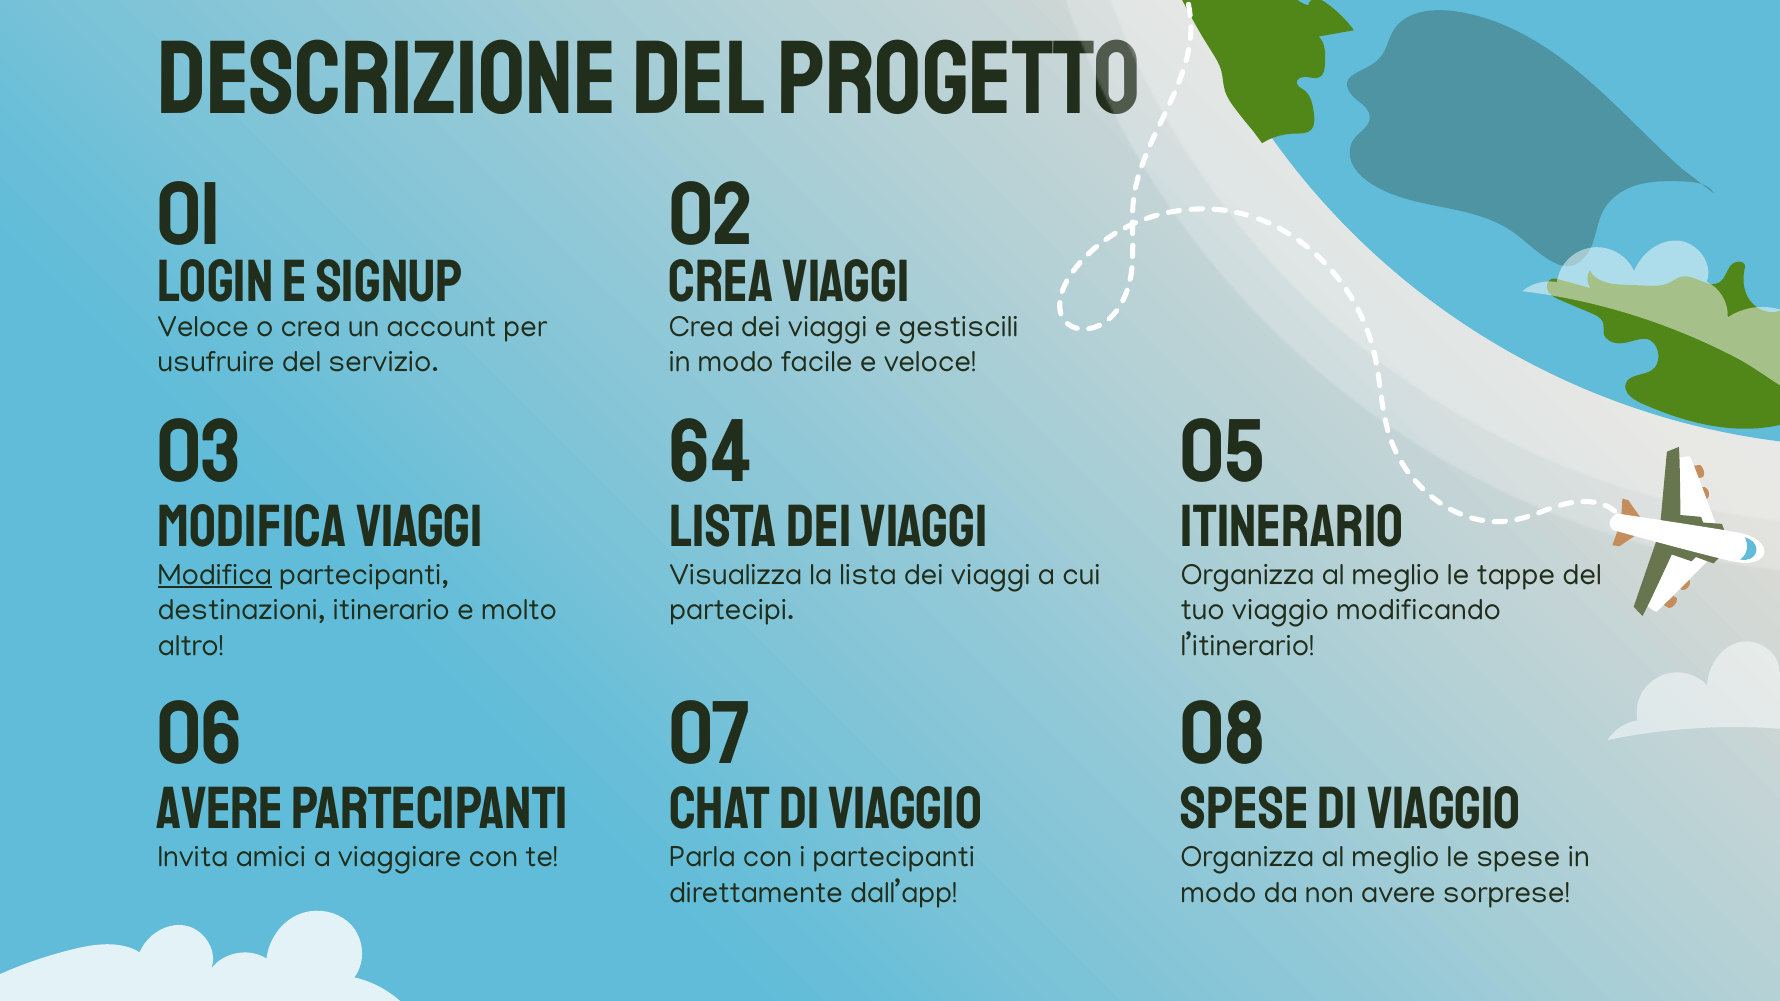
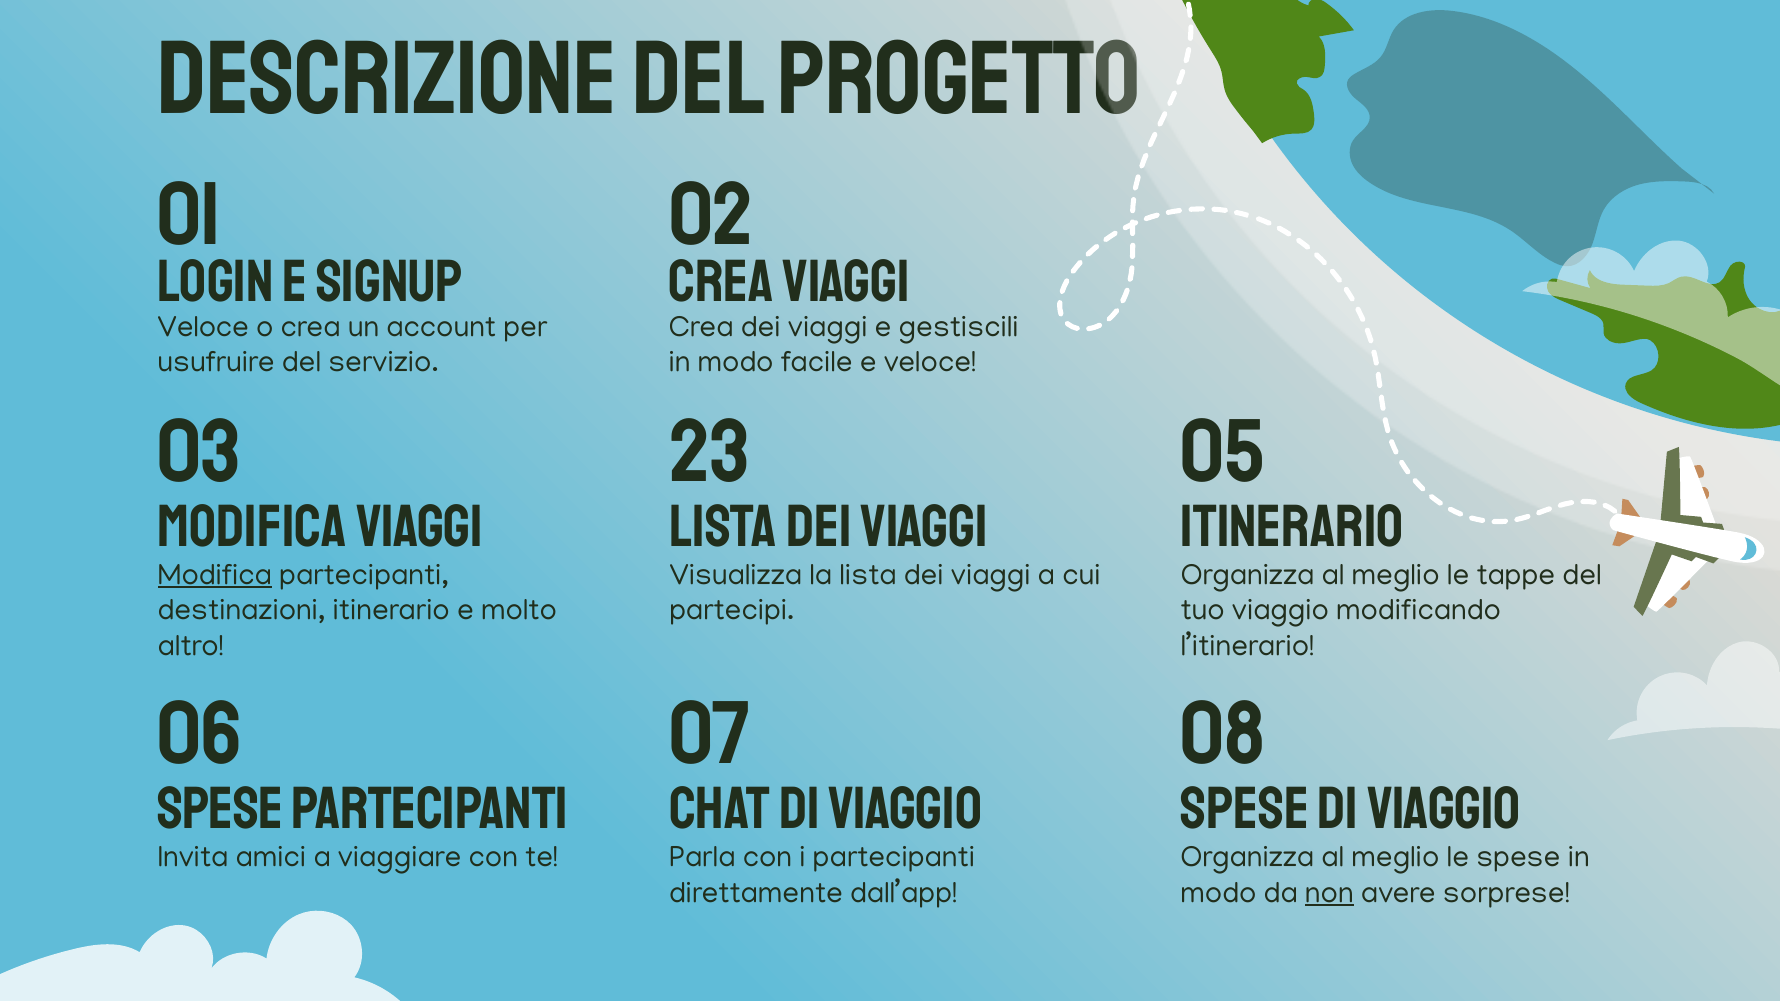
64: 64 -> 23 (711, 452)
AVERE: AVERE -> SPESE (220, 810)
non underline: none -> present (1329, 893)
